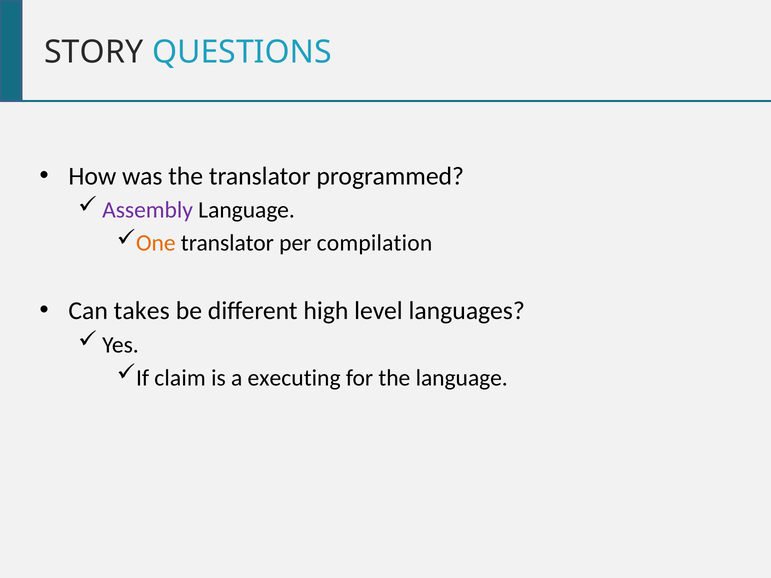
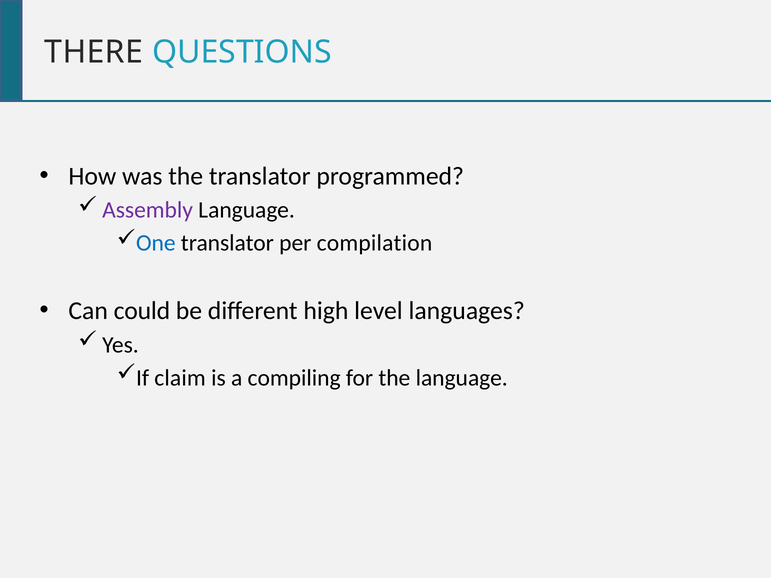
STORY: STORY -> THERE (94, 52)
One colour: orange -> blue (156, 243)
takes: takes -> could (142, 311)
executing: executing -> compiling (294, 378)
